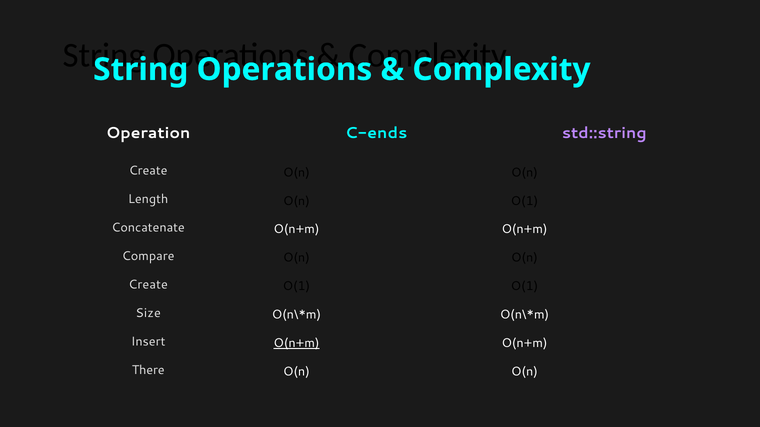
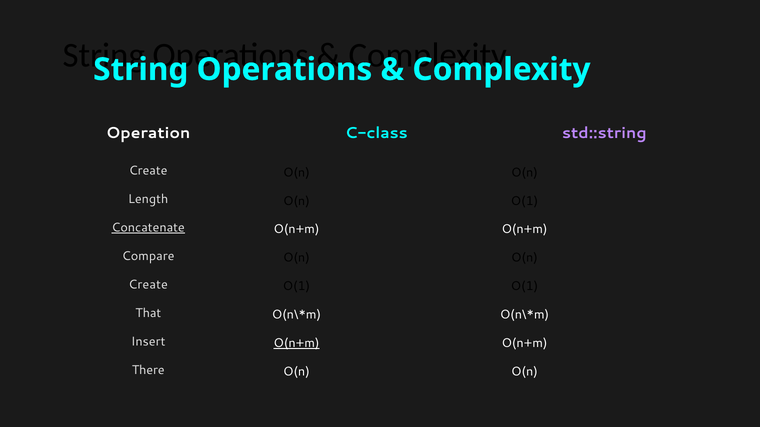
C-ends: C-ends -> C-class (376, 133)
Concatenate underline: none -> present (148, 228)
Size: Size -> That (148, 313)
